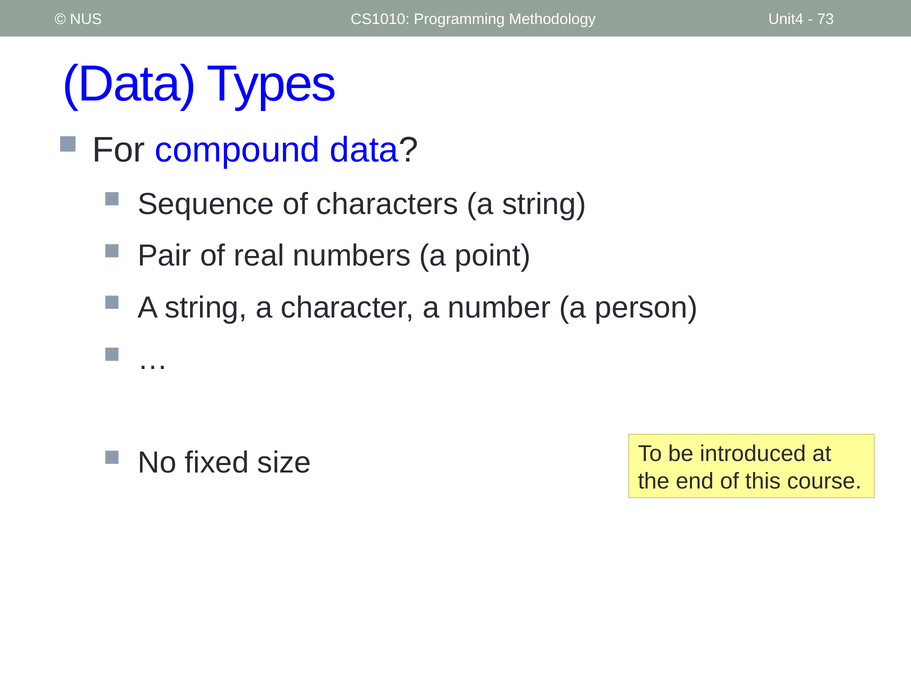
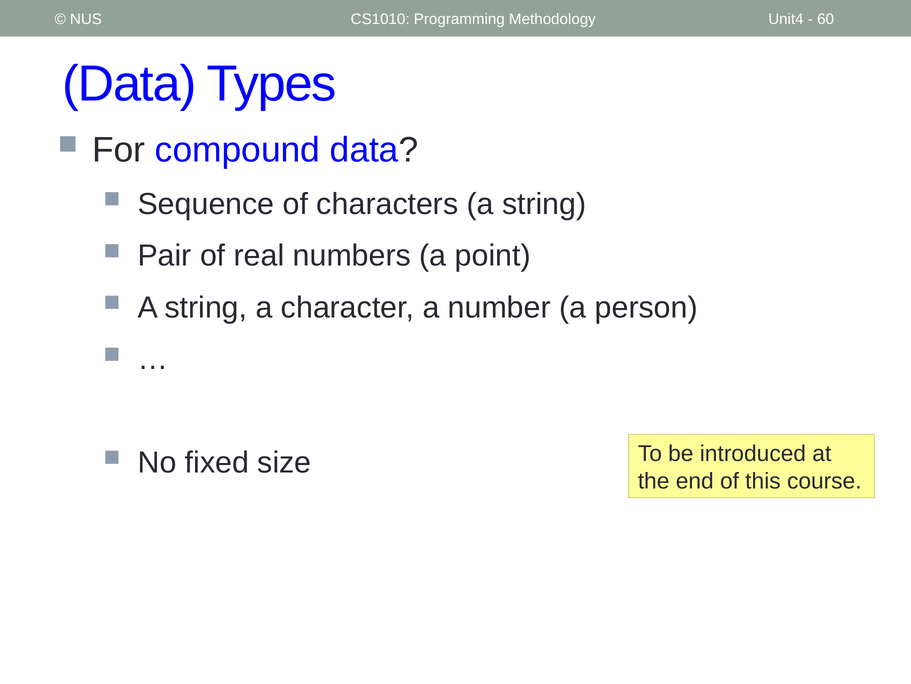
73: 73 -> 60 (826, 19)
